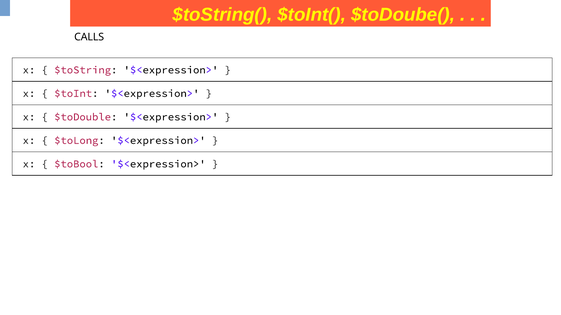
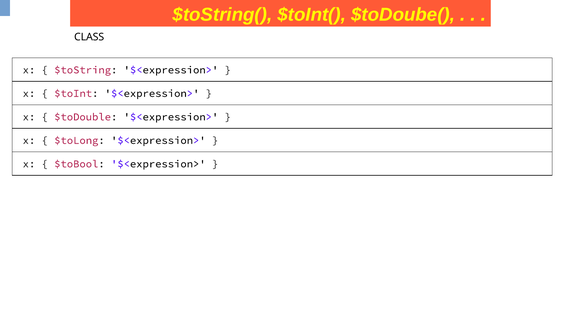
CALLS: CALLS -> CLASS (89, 37)
